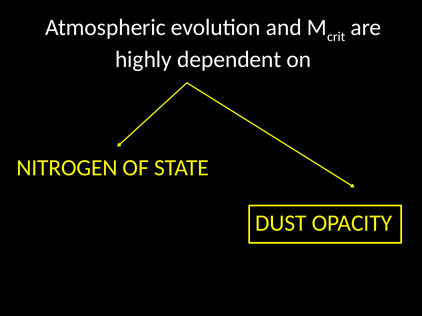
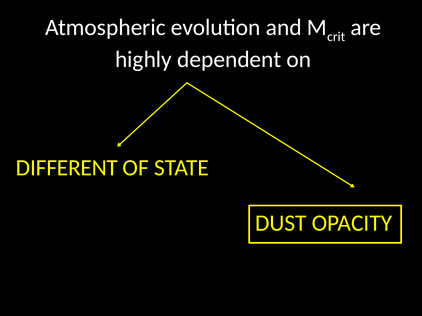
NITROGEN: NITROGEN -> DIFFERENT (67, 168)
